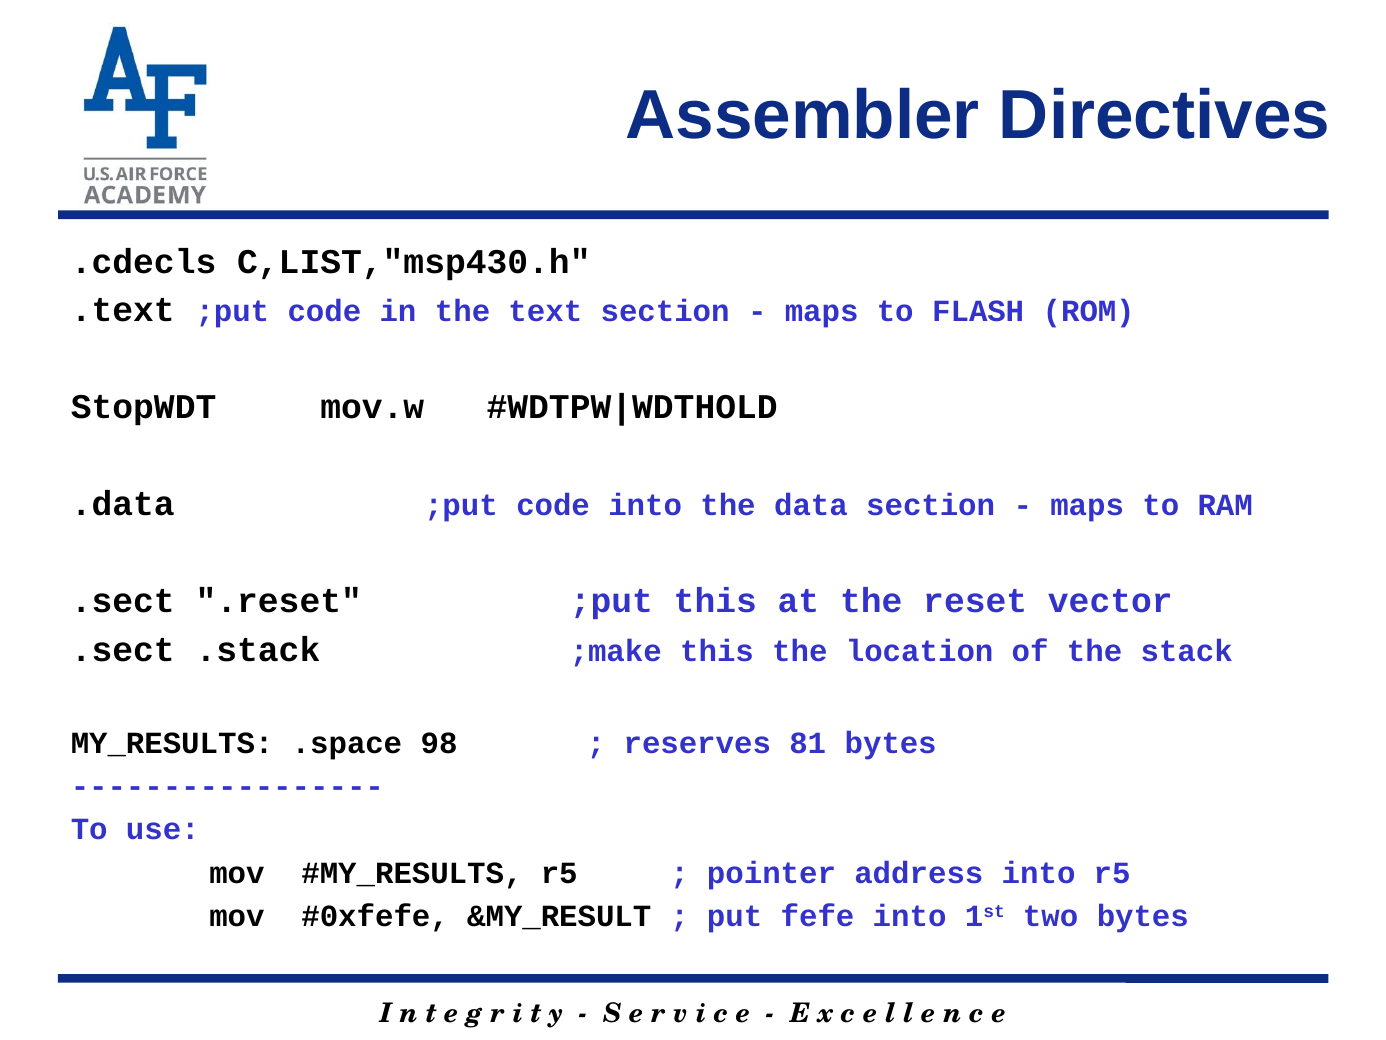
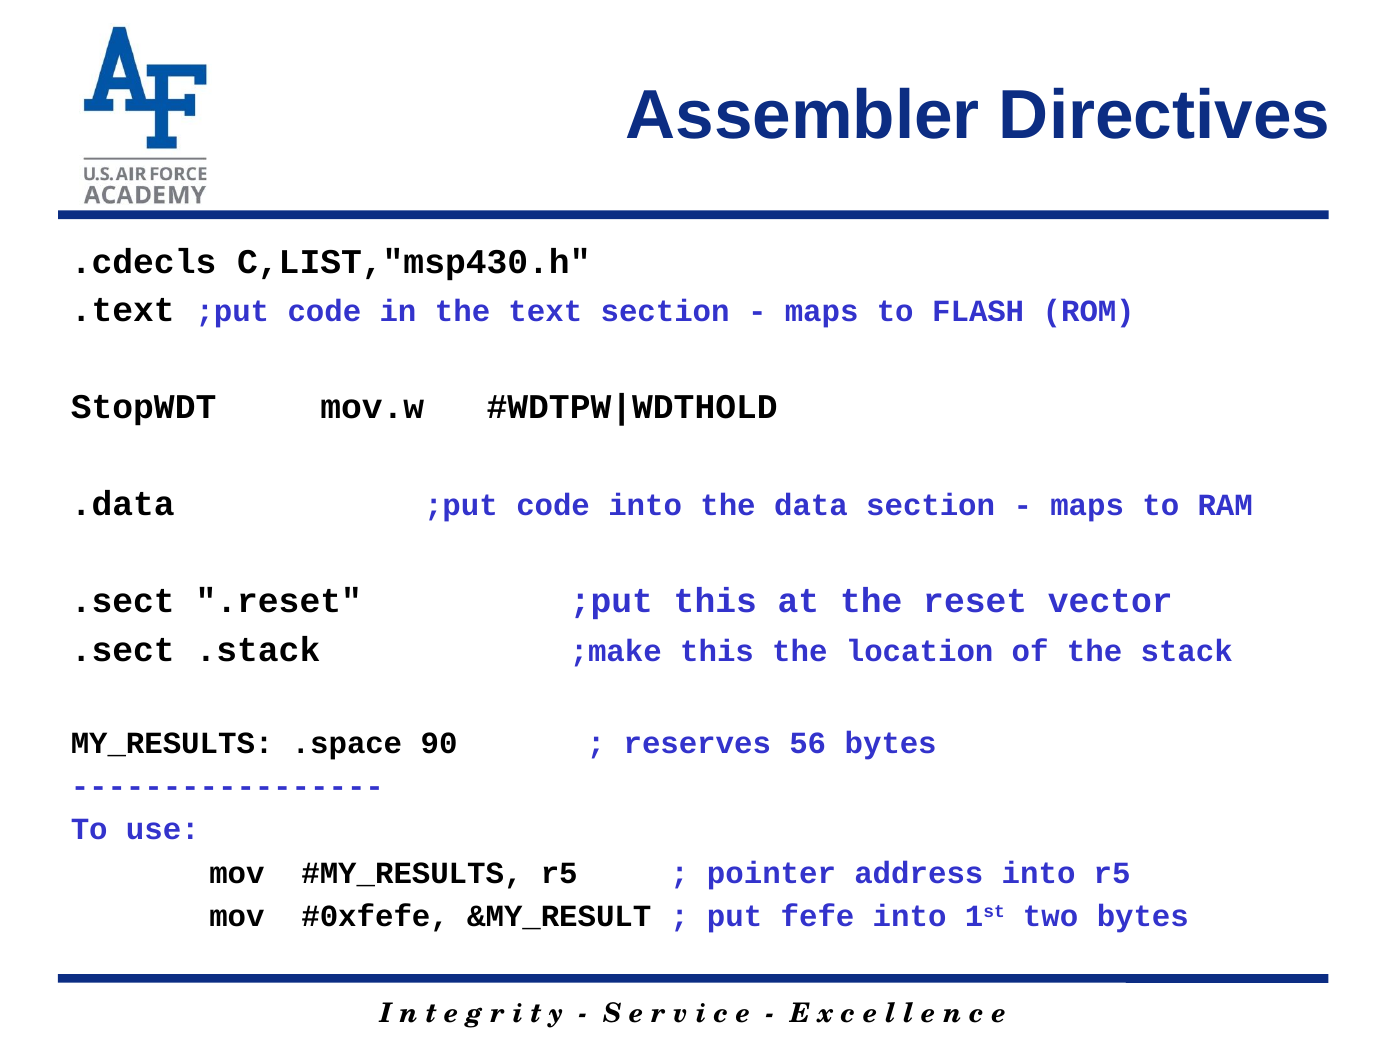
98: 98 -> 90 (439, 743)
81: 81 -> 56 (808, 743)
